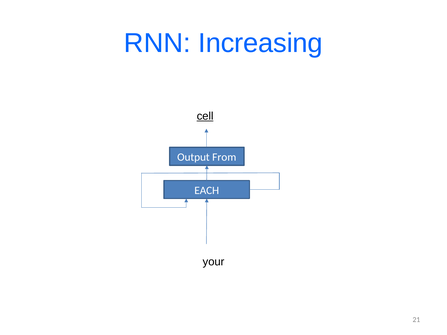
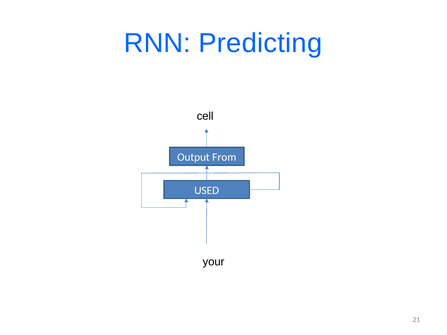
Increasing: Increasing -> Predicting (260, 43)
cell underline: present -> none (205, 116)
EACH: EACH -> USED (207, 190)
